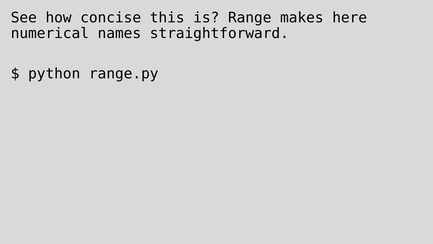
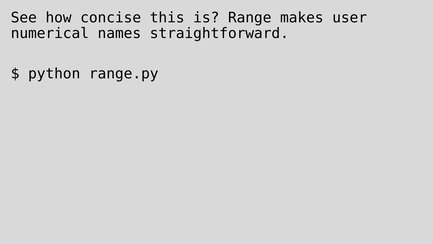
here: here -> user (350, 18)
